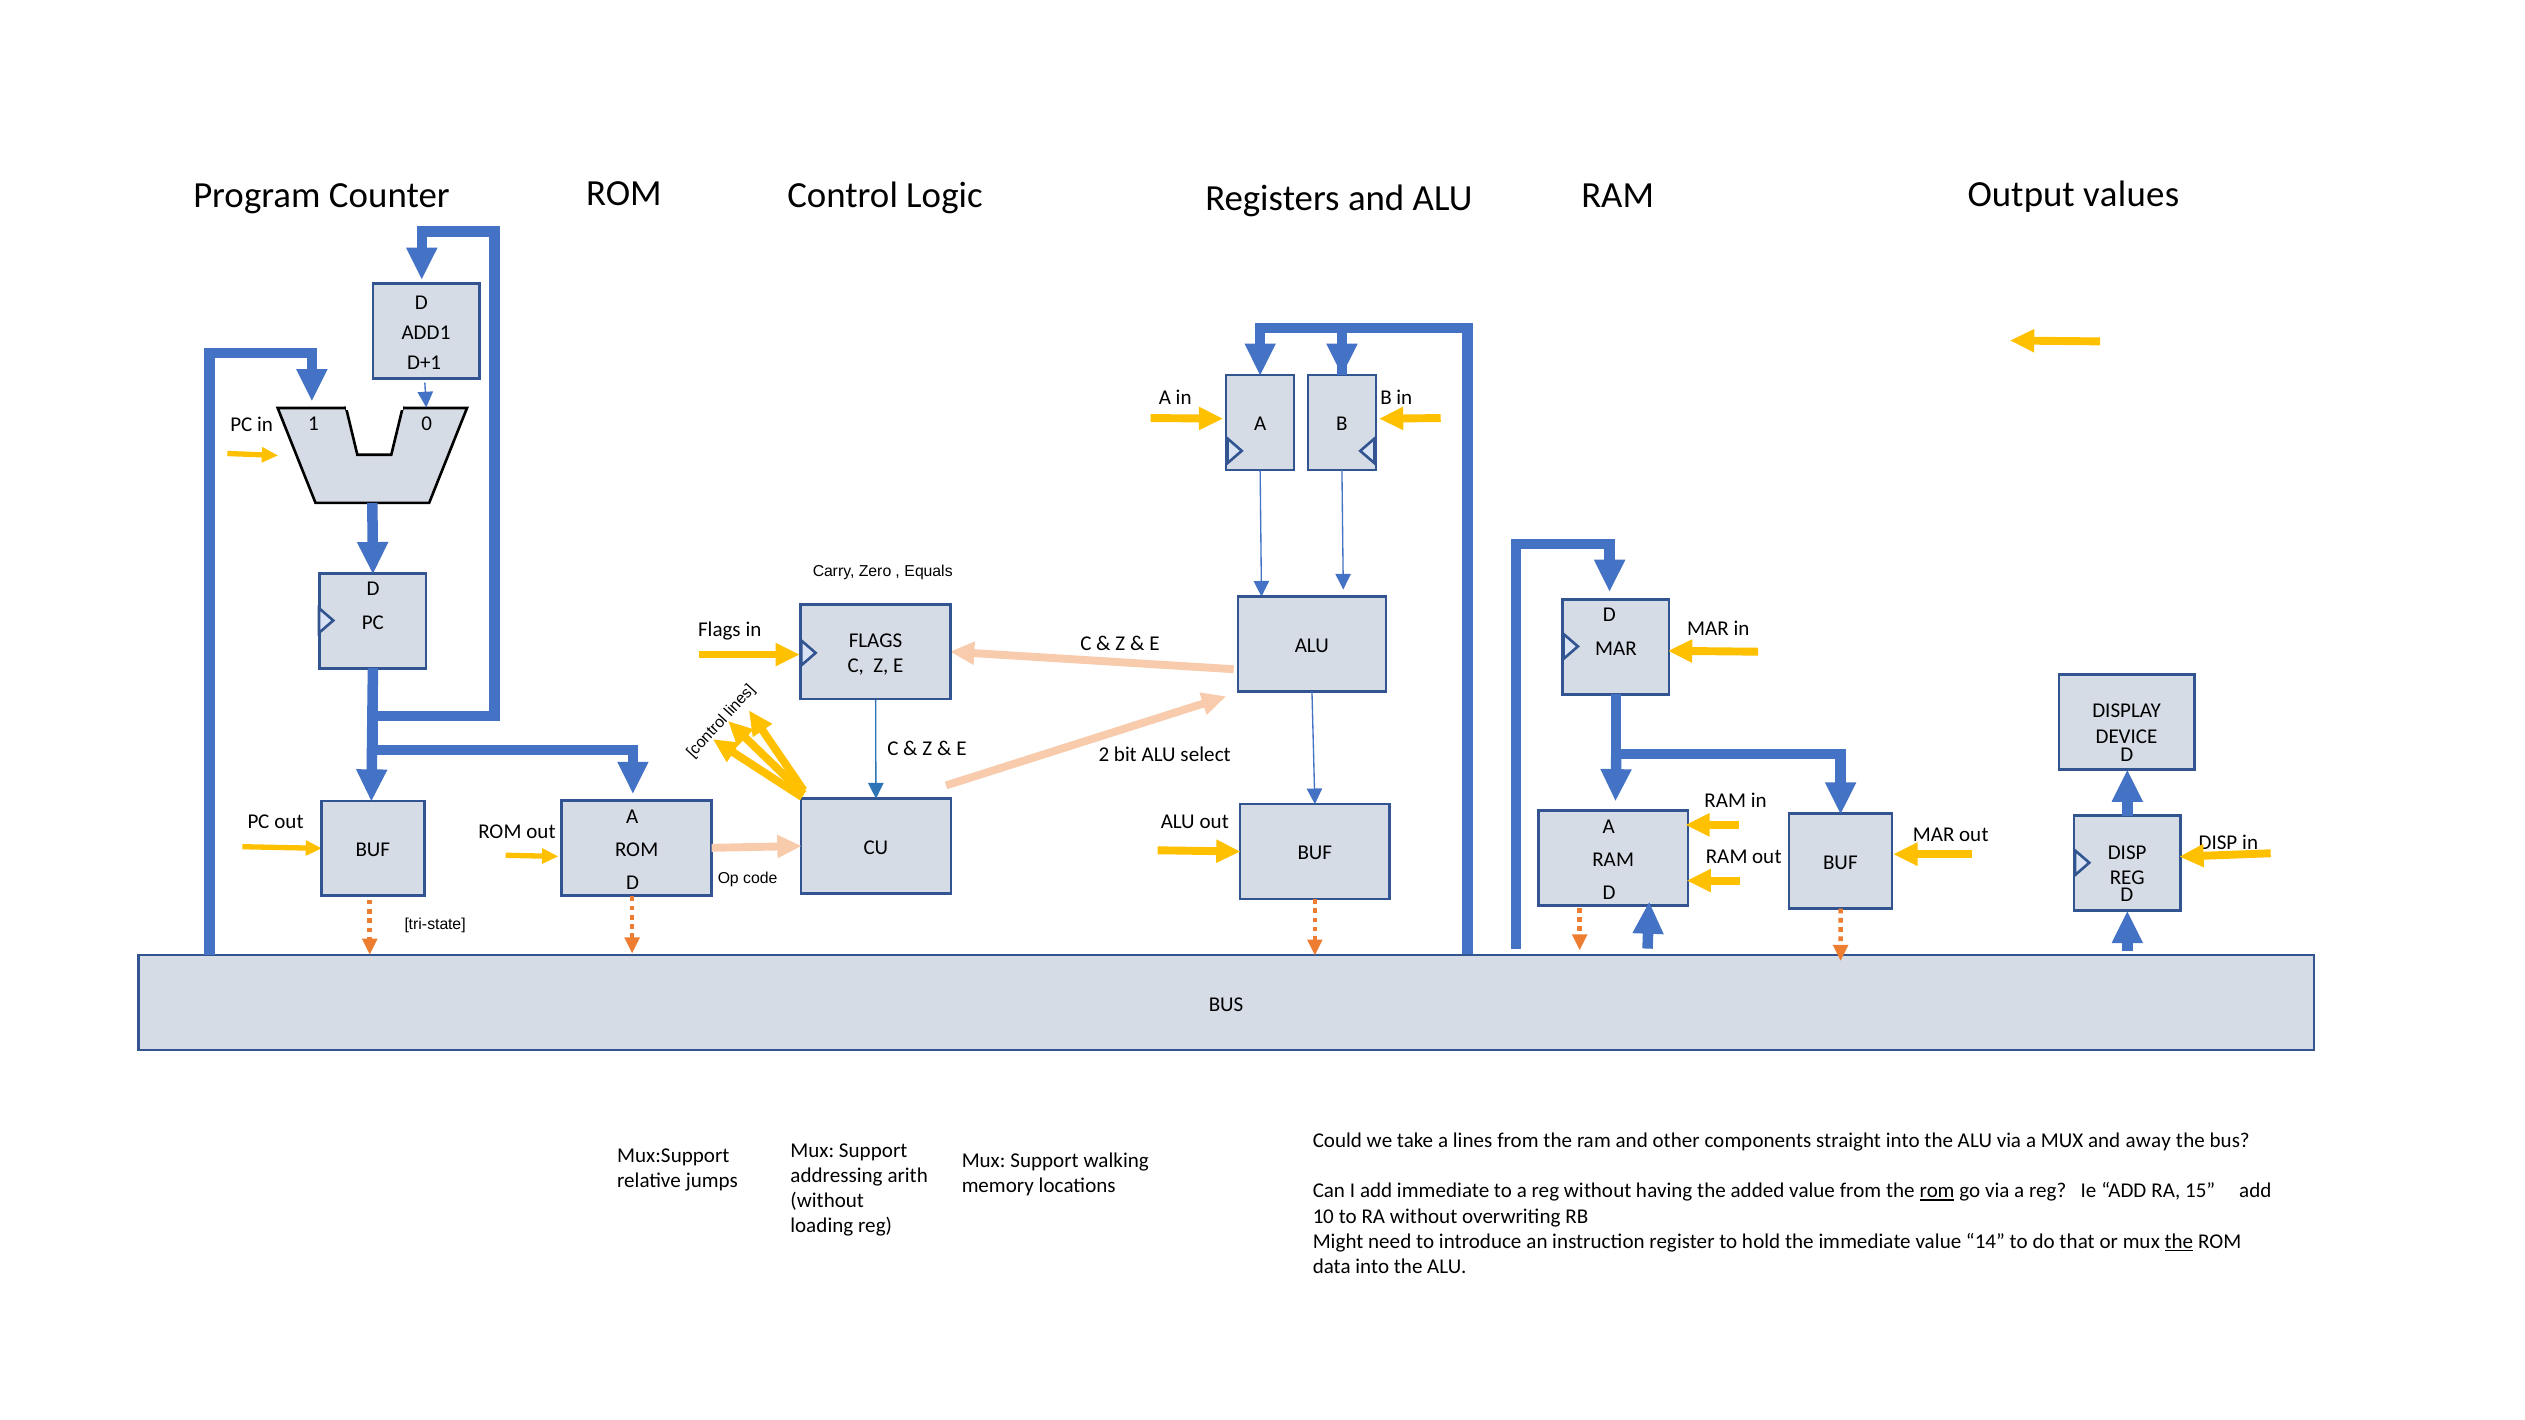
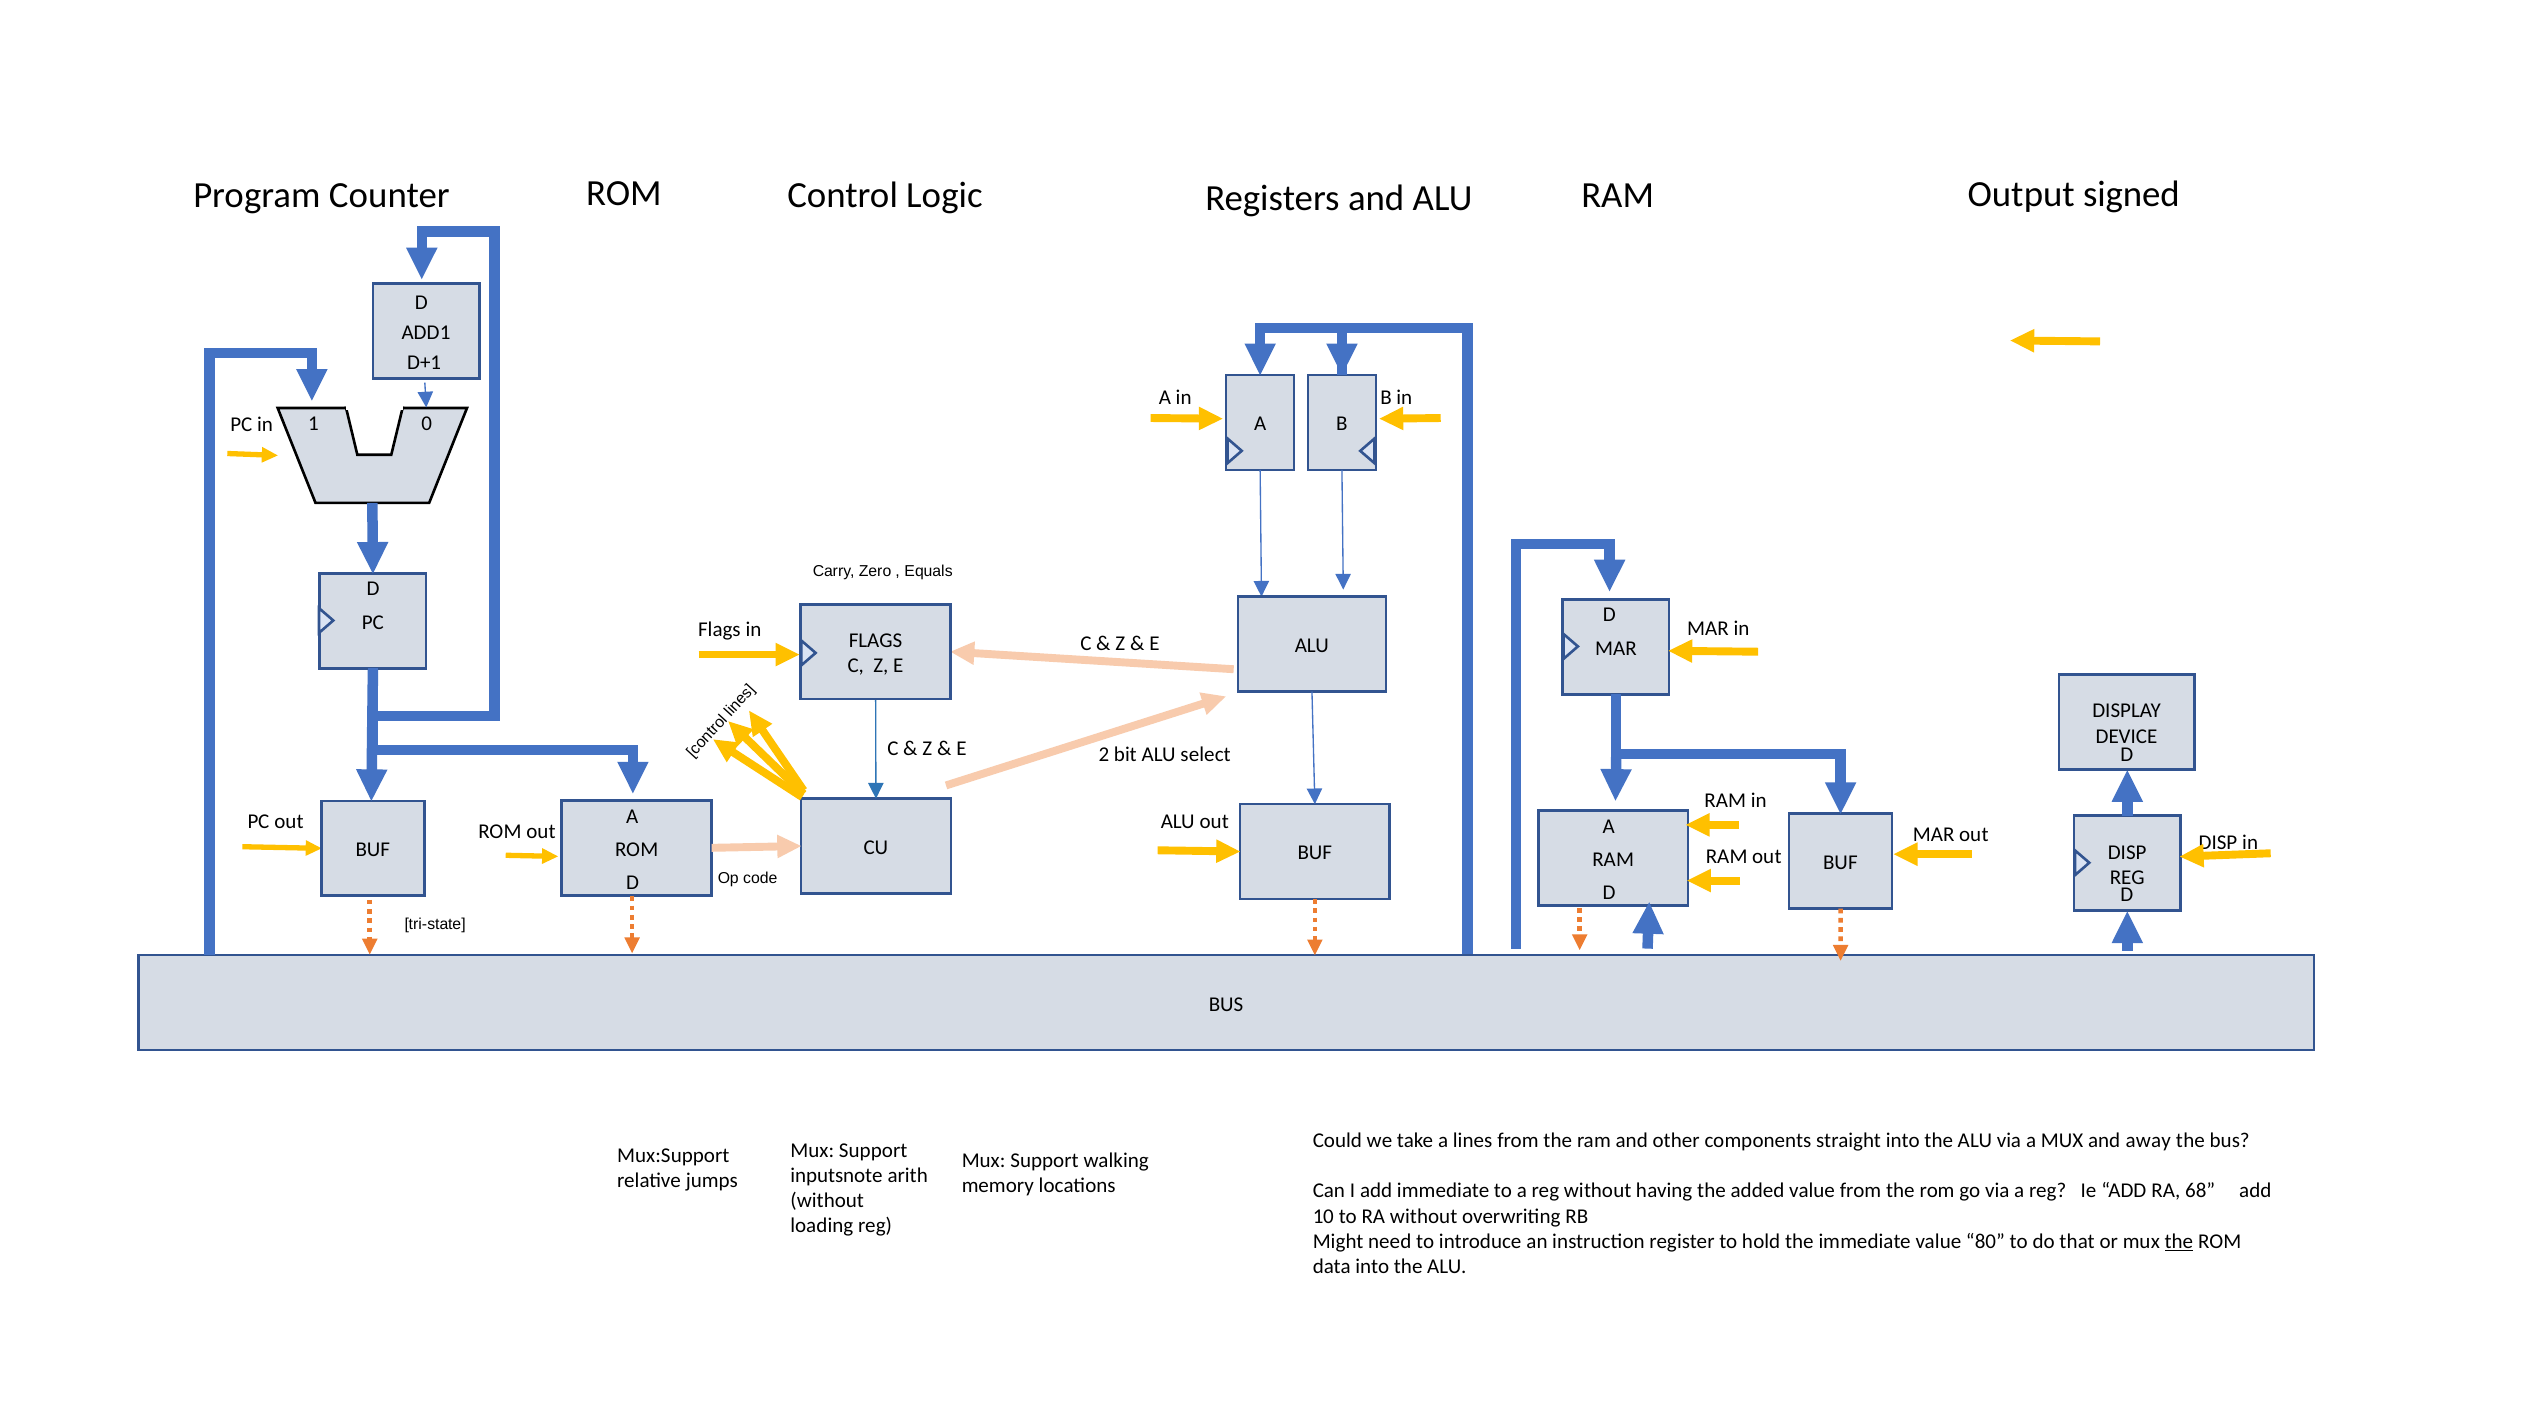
values: values -> signed (2131, 194)
addressing: addressing -> inputsnote (837, 1176)
rom underline: present -> none (1937, 1191)
15: 15 -> 68 (2200, 1191)
14: 14 -> 80 (1985, 1242)
